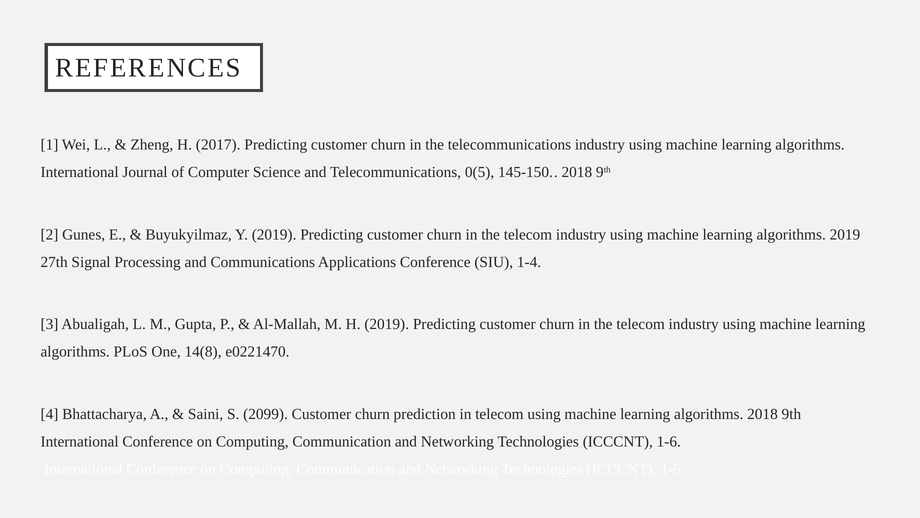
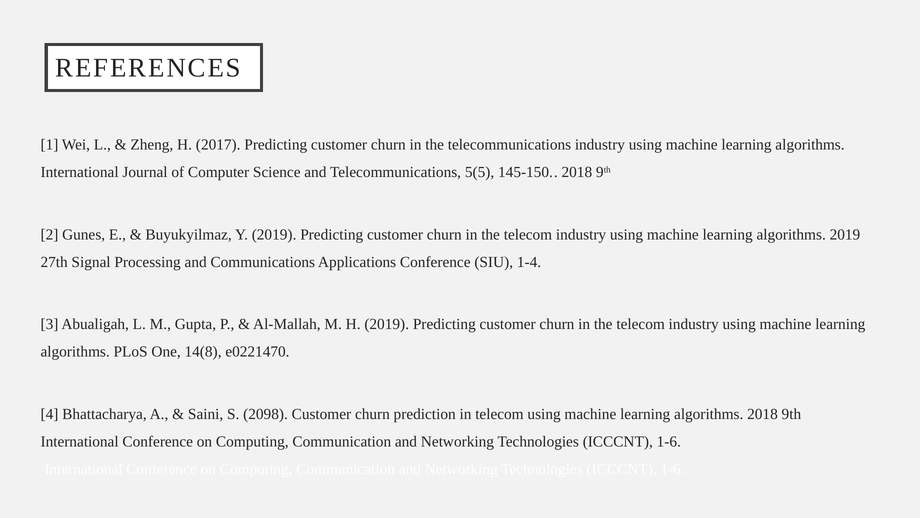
0(5: 0(5 -> 5(5 (480, 172)
2099: 2099 -> 2098 (266, 414)
